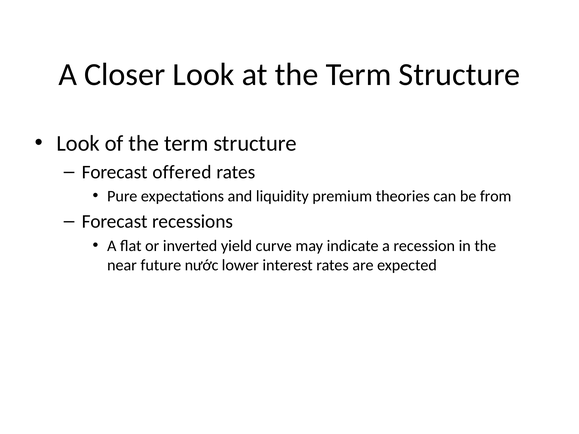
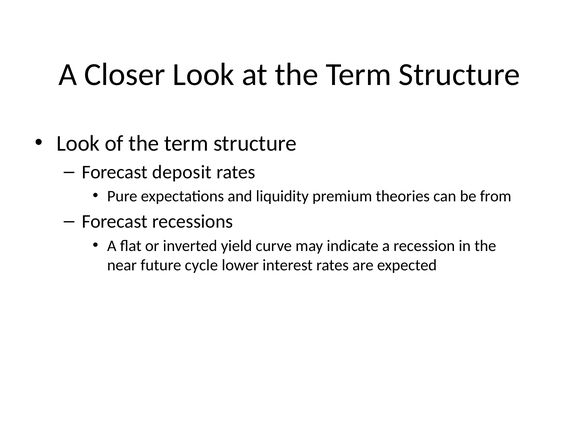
offered: offered -> deposit (182, 172)
nước: nước -> cycle (201, 265)
